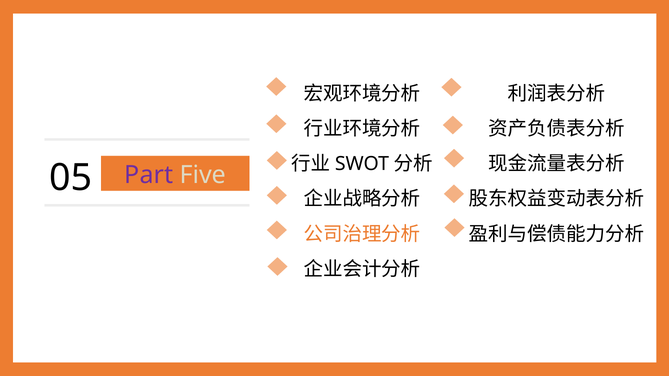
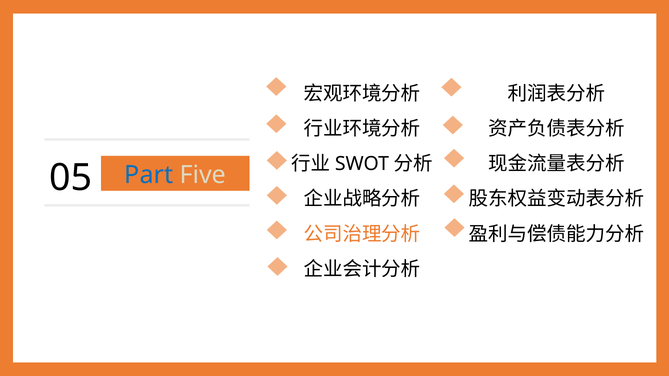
Part colour: purple -> blue (149, 175)
